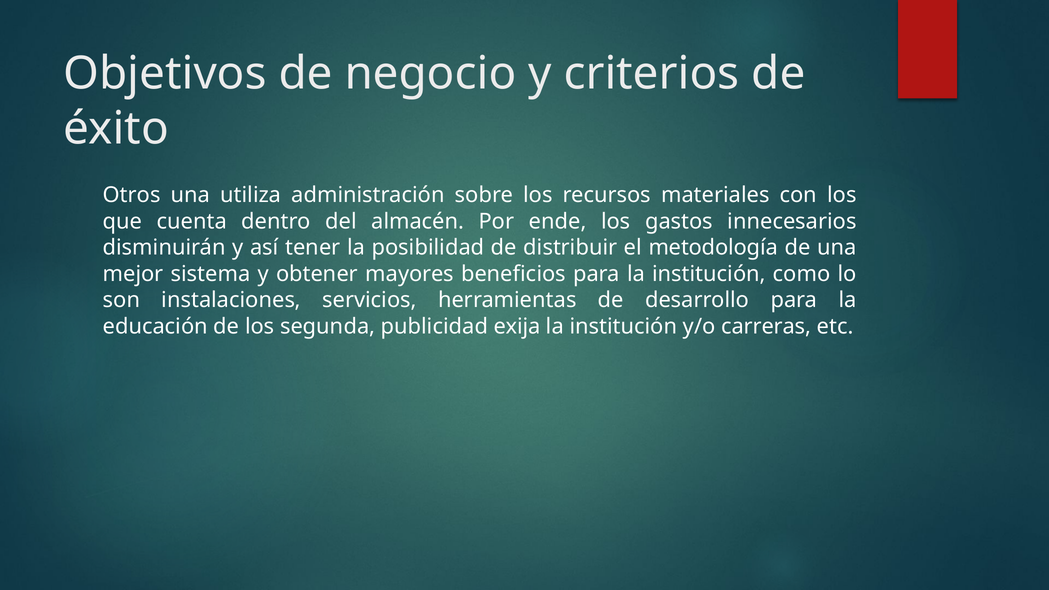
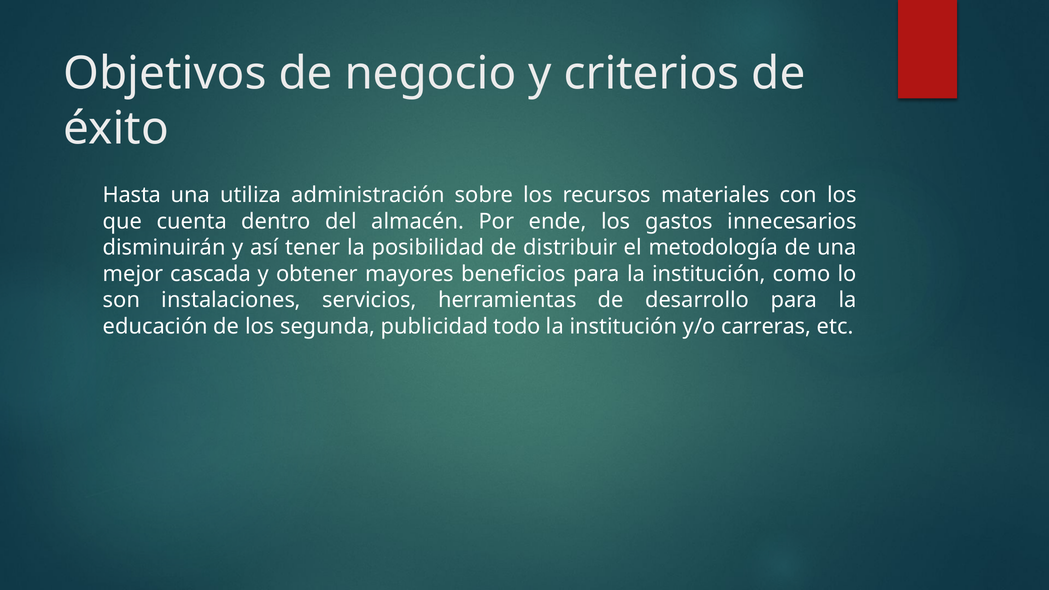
Otros: Otros -> Hasta (132, 195)
sistema: sistema -> cascada (211, 274)
exija: exija -> todo (517, 326)
